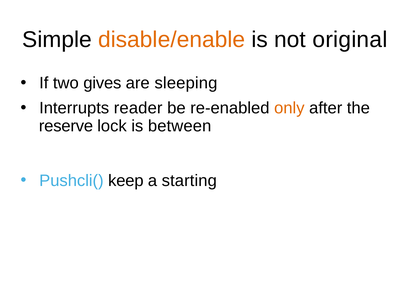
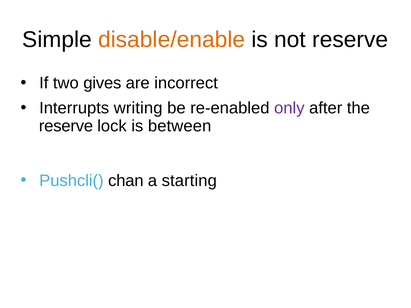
not original: original -> reserve (350, 40)
sleeping: sleeping -> incorrect (186, 83)
reader: reader -> writing (138, 108)
only colour: orange -> purple (289, 108)
keep: keep -> chan (126, 181)
